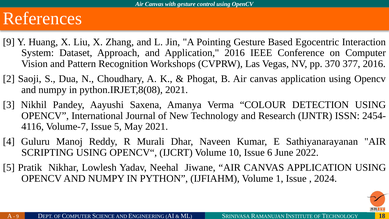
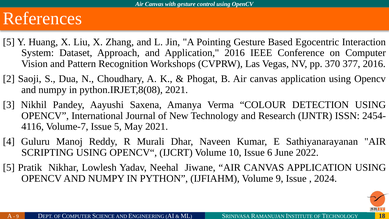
9: 9 -> 5 (9, 42)
Volume 1: 1 -> 9 (280, 178)
